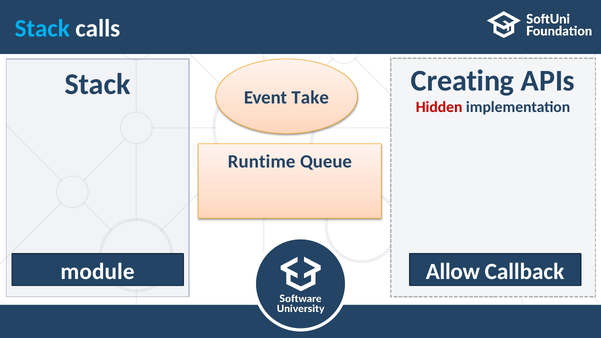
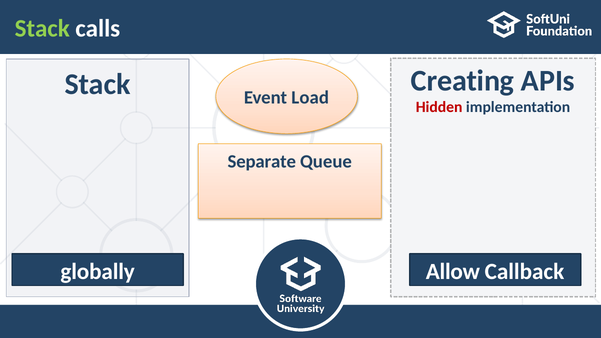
Stack colour: light blue -> light green (42, 28)
Take: Take -> Load (310, 98)
Runtime: Runtime -> Separate (262, 162)
module: module -> globally (98, 272)
